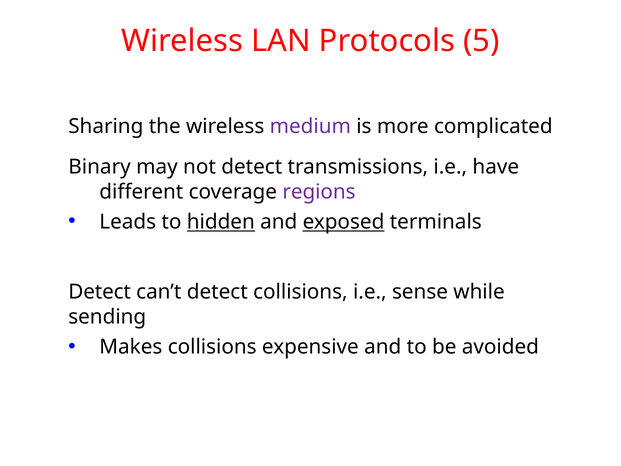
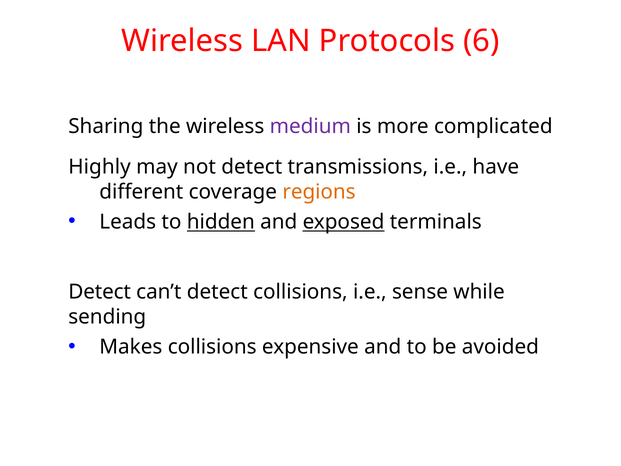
5: 5 -> 6 (481, 41)
Binary: Binary -> Highly (100, 167)
regions colour: purple -> orange (319, 192)
